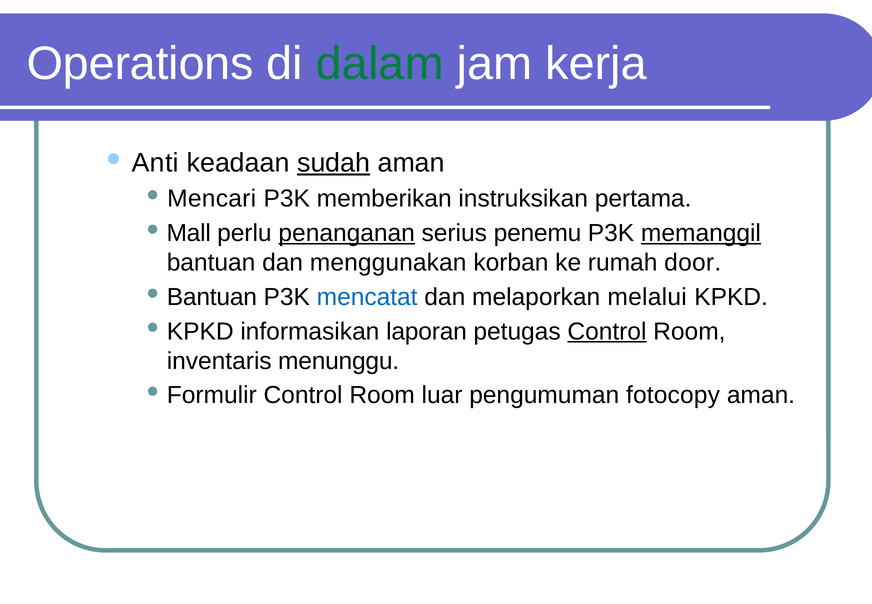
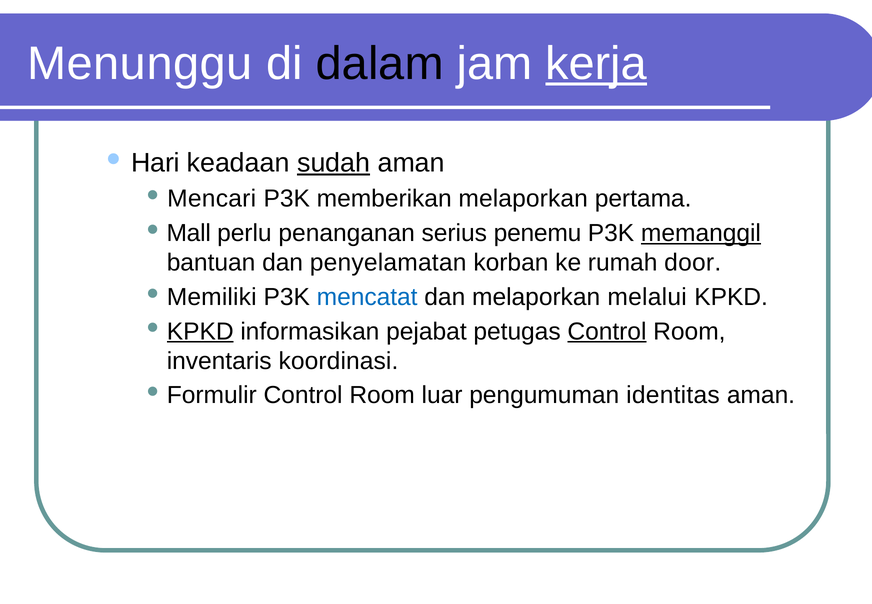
Operations: Operations -> Menunggu (140, 64)
dalam colour: green -> black (380, 64)
kerja underline: none -> present (596, 64)
Anti: Anti -> Hari (156, 163)
memberikan instruksikan: instruksikan -> melaporkan (523, 198)
penanganan underline: present -> none (347, 233)
menggunakan: menggunakan -> penyelamatan (388, 262)
Bantuan: Bantuan -> Memiliki (212, 297)
KPKD underline: none -> present (200, 331)
laporan: laporan -> pejabat (426, 331)
menunggu: menunggu -> koordinasi (338, 361)
fotocopy: fotocopy -> identitas (673, 395)
